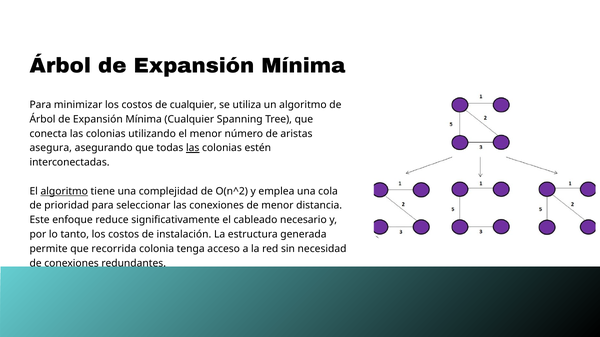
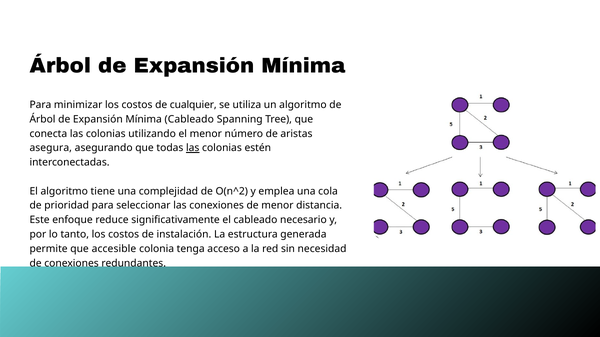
Mínima Cualquier: Cualquier -> Cableado (189, 119)
algoritmo underline: present -> none (64, 191)
recorrida: recorrida -> accesible (114, 249)
